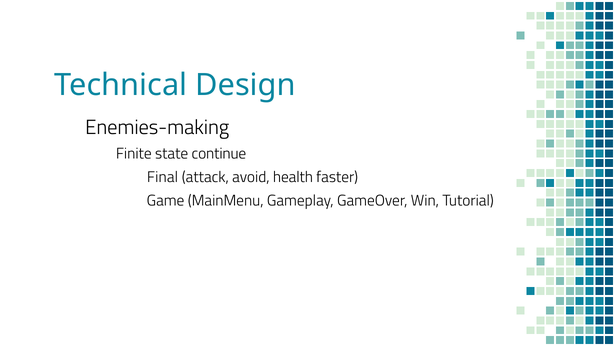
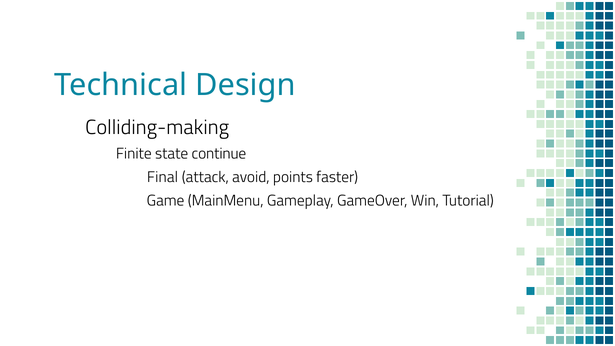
Enemies-making: Enemies-making -> Colliding-making (157, 127)
health: health -> points (293, 177)
